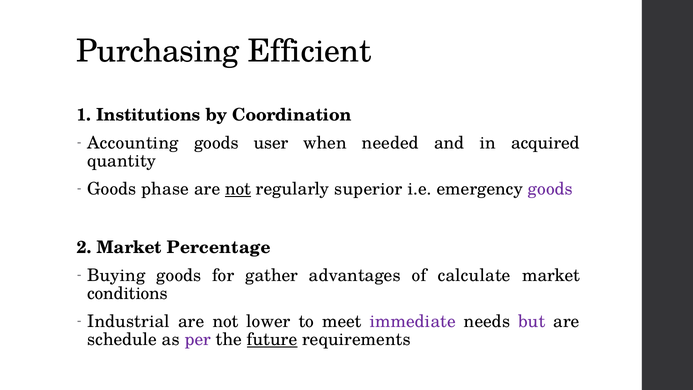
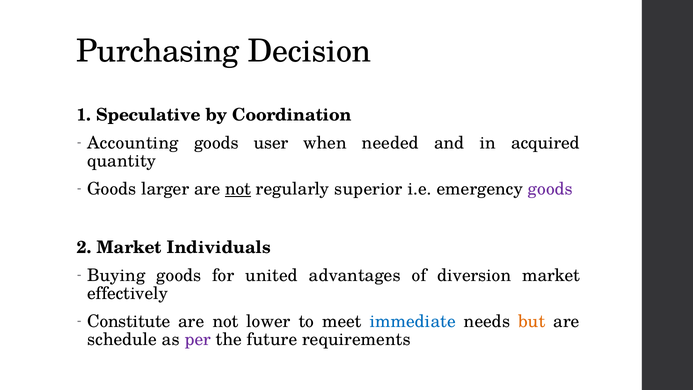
Efficient: Efficient -> Decision (309, 51)
Institutions: Institutions -> Speculative (148, 115)
phase: phase -> larger (165, 189)
Percentage: Percentage -> Individuals (219, 247)
gather: gather -> united (272, 276)
calculate: calculate -> diversion (474, 276)
conditions: conditions -> effectively (128, 293)
Industrial: Industrial -> Constitute (129, 322)
immediate colour: purple -> blue (413, 322)
but colour: purple -> orange (532, 322)
future underline: present -> none (272, 339)
